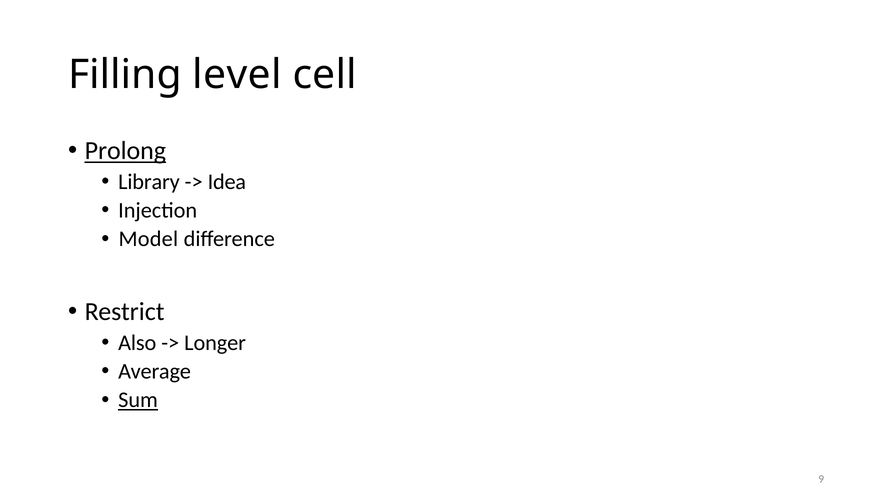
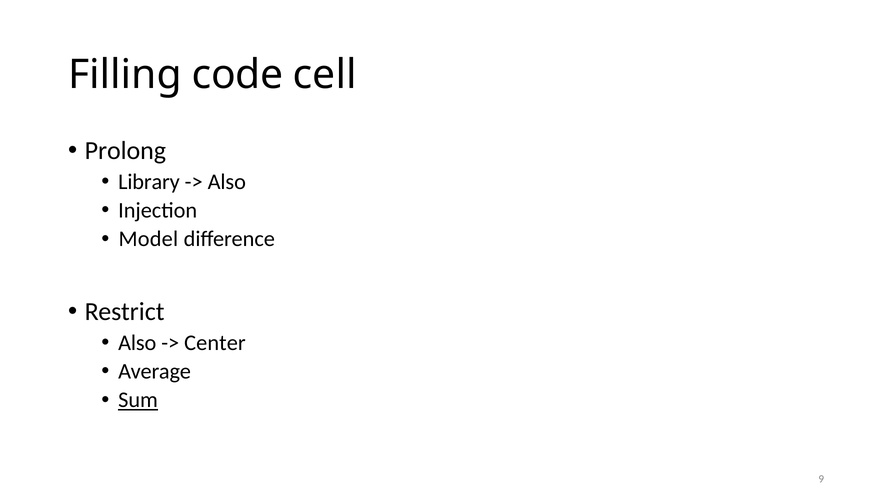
level: level -> code (237, 75)
Prolong underline: present -> none (125, 151)
Idea: Idea -> Also (227, 182)
Longer: Longer -> Center (215, 342)
